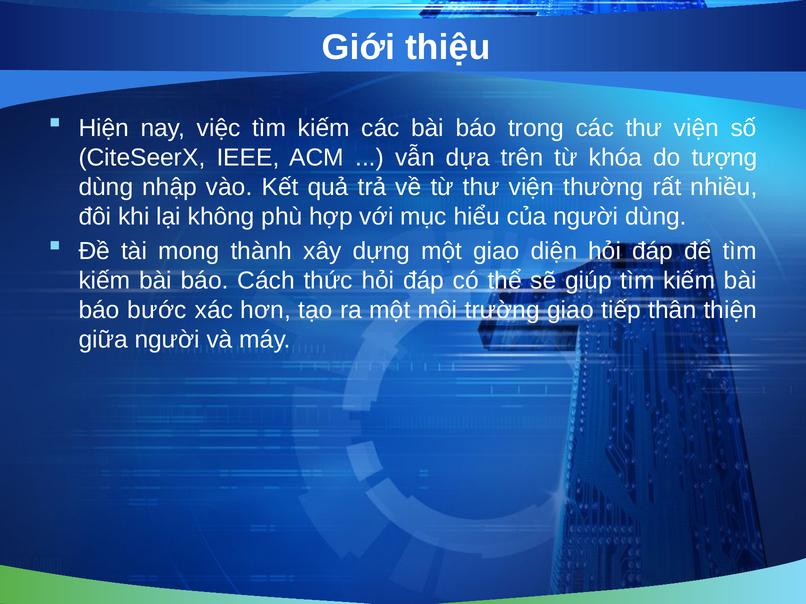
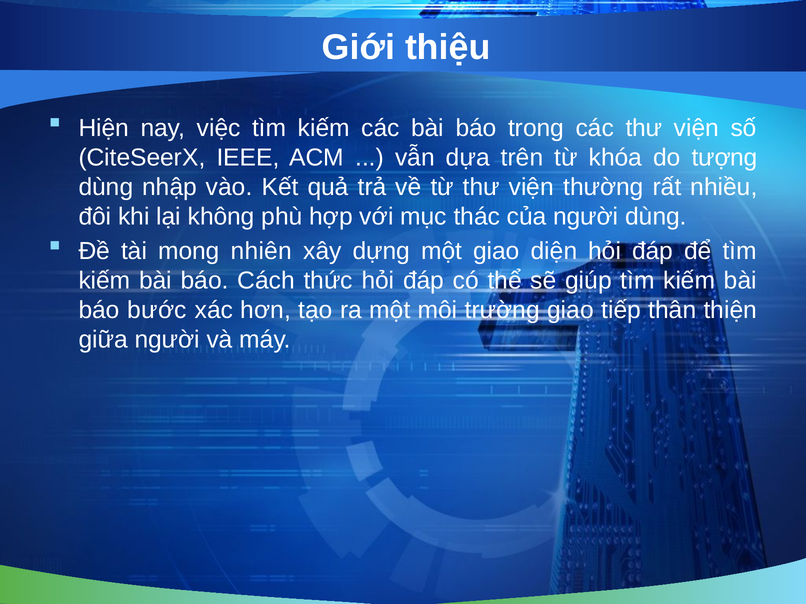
hiểu: hiểu -> thác (477, 217)
thành: thành -> nhiên (261, 251)
